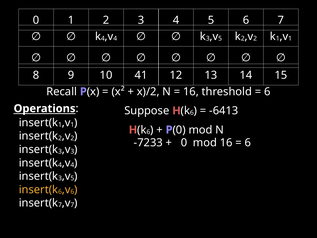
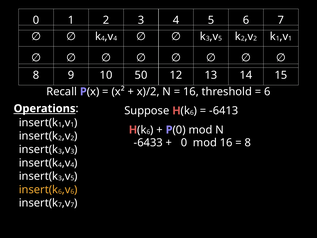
41: 41 -> 50 (141, 75)
-7233: -7233 -> -6433 (148, 142)
6: 6 -> 8 (248, 142)
